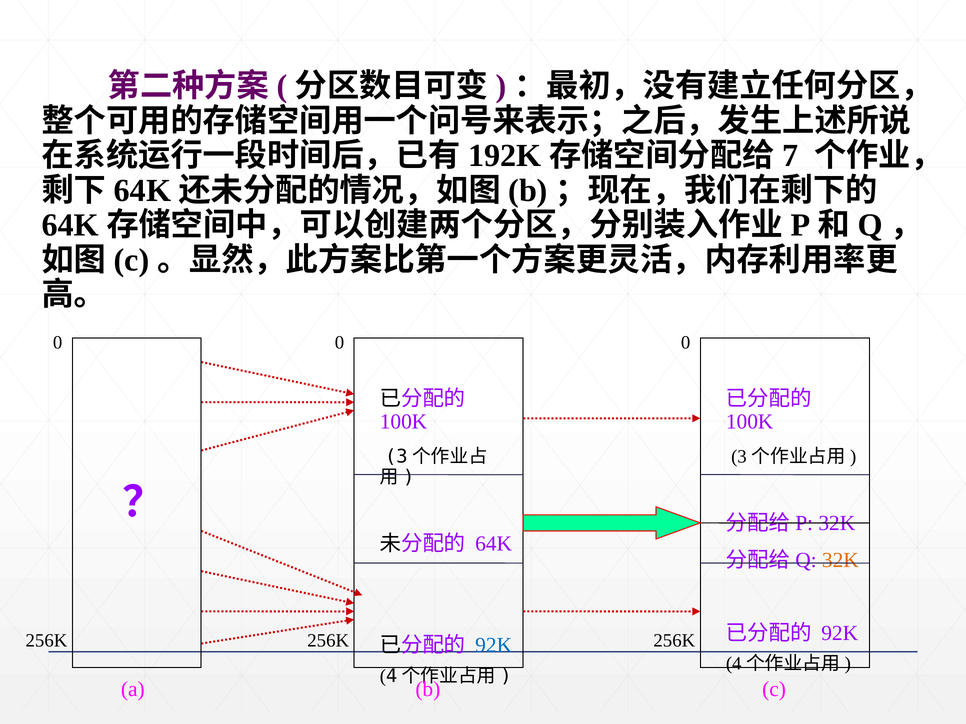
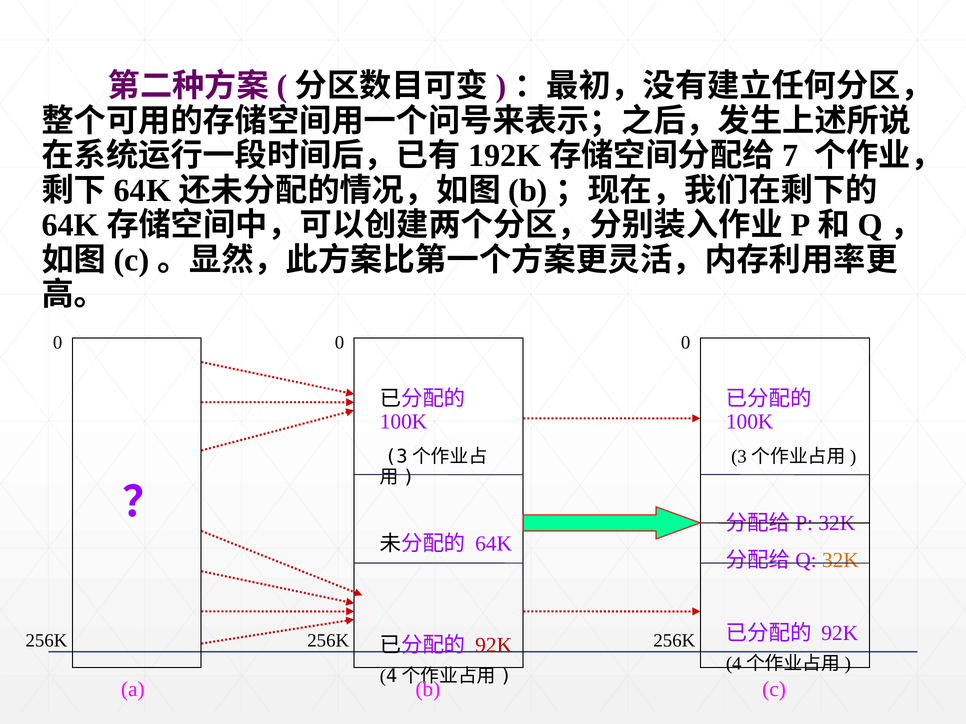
92K colour: blue -> red (494, 646)
